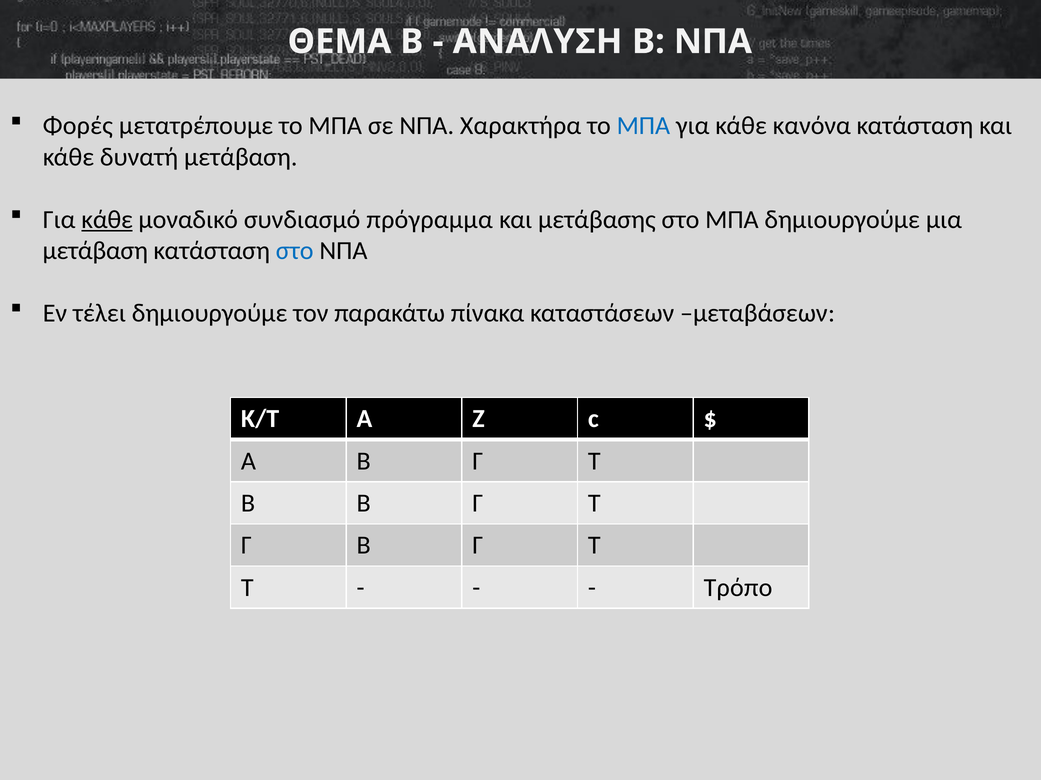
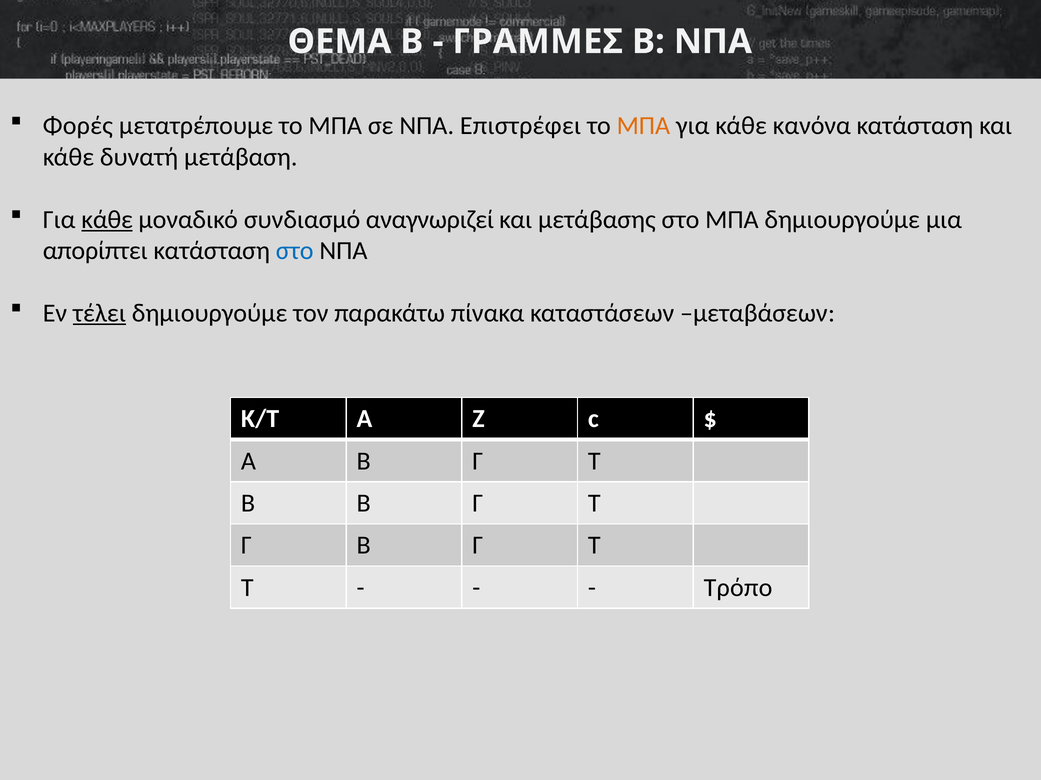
ΑΝΑΛΥΣΗ: ΑΝΑΛΥΣΗ -> ΓΡΑΜΜΕΣ (538, 42)
Χαρακτήρα: Χαρακτήρα -> Επιστρέφει (520, 126)
ΜΠΑ colour: blue -> orange (643, 126)
πρόγραμμα: πρόγραμμα -> αναγνωριζεί (430, 220)
μετάβαση: μετάβαση -> απορίπτει (95, 251)
τέλει underline: none -> present (99, 313)
